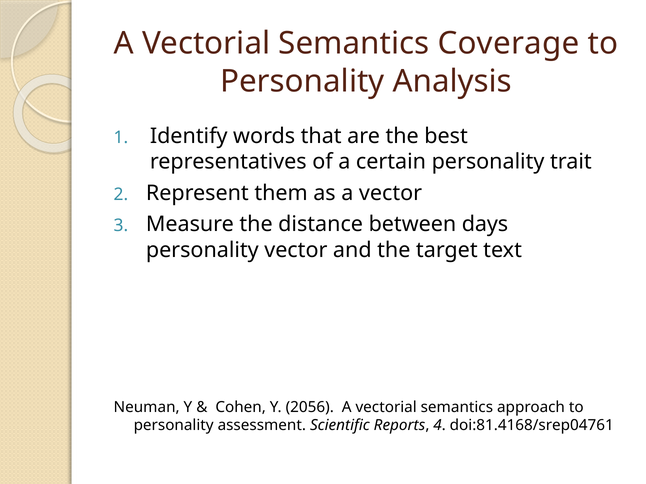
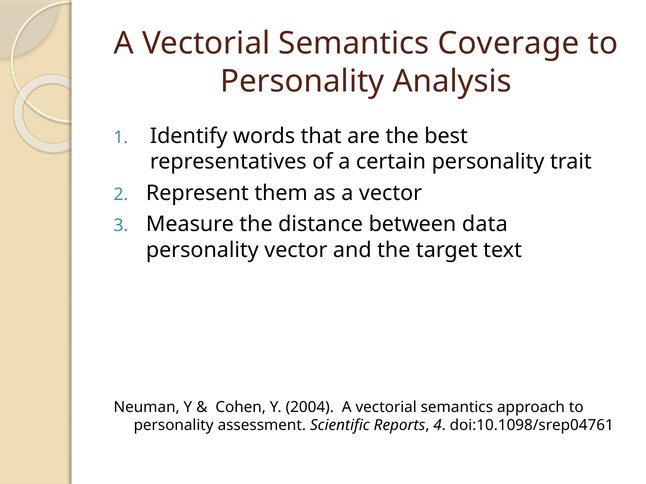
days: days -> data (485, 224)
2056: 2056 -> 2004 (310, 408)
doi:81.4168/srep04761: doi:81.4168/srep04761 -> doi:10.1098/srep04761 (532, 426)
